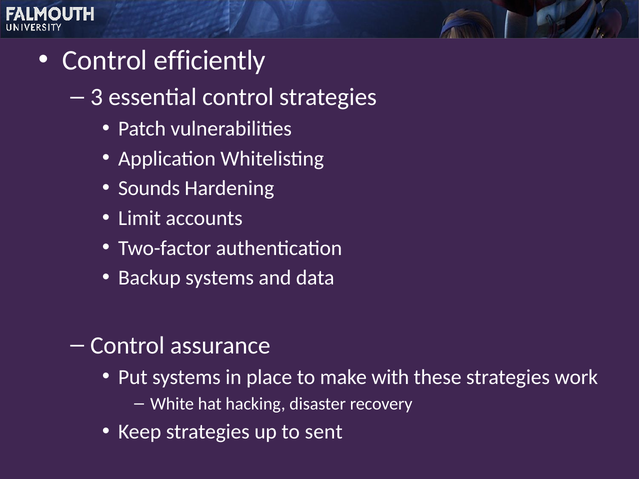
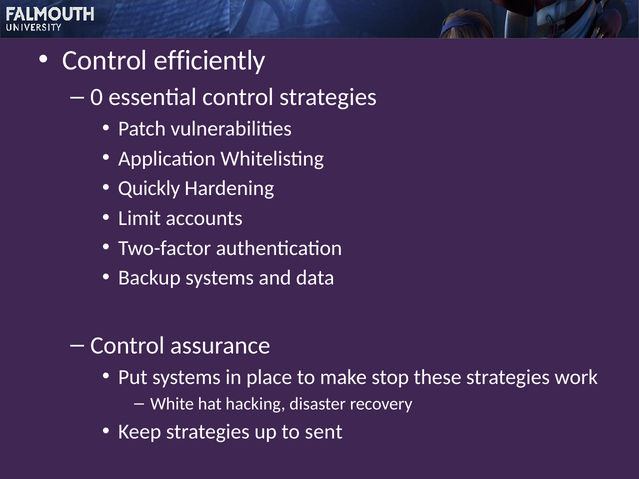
3: 3 -> 0 (97, 97)
Sounds: Sounds -> Quickly (149, 189)
with: with -> stop (390, 377)
